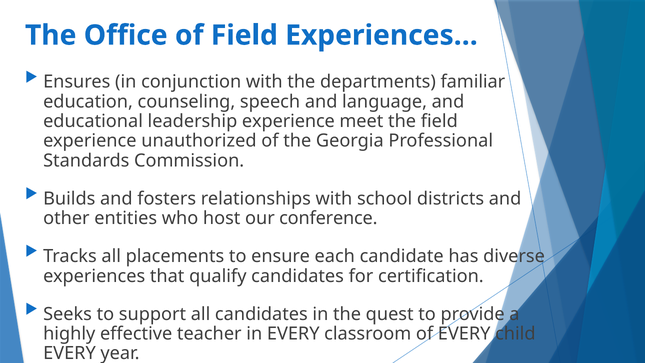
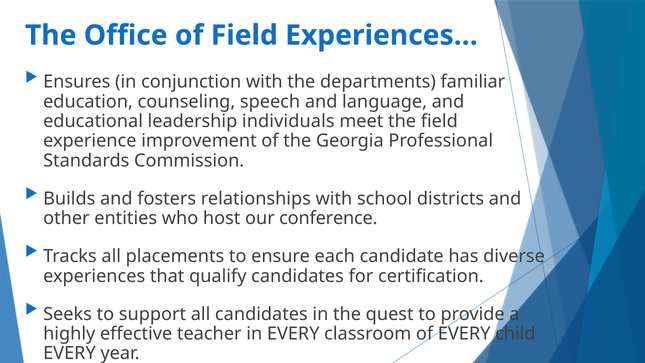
leadership experience: experience -> individuals (288, 121)
unauthorized: unauthorized -> improvement (199, 141)
